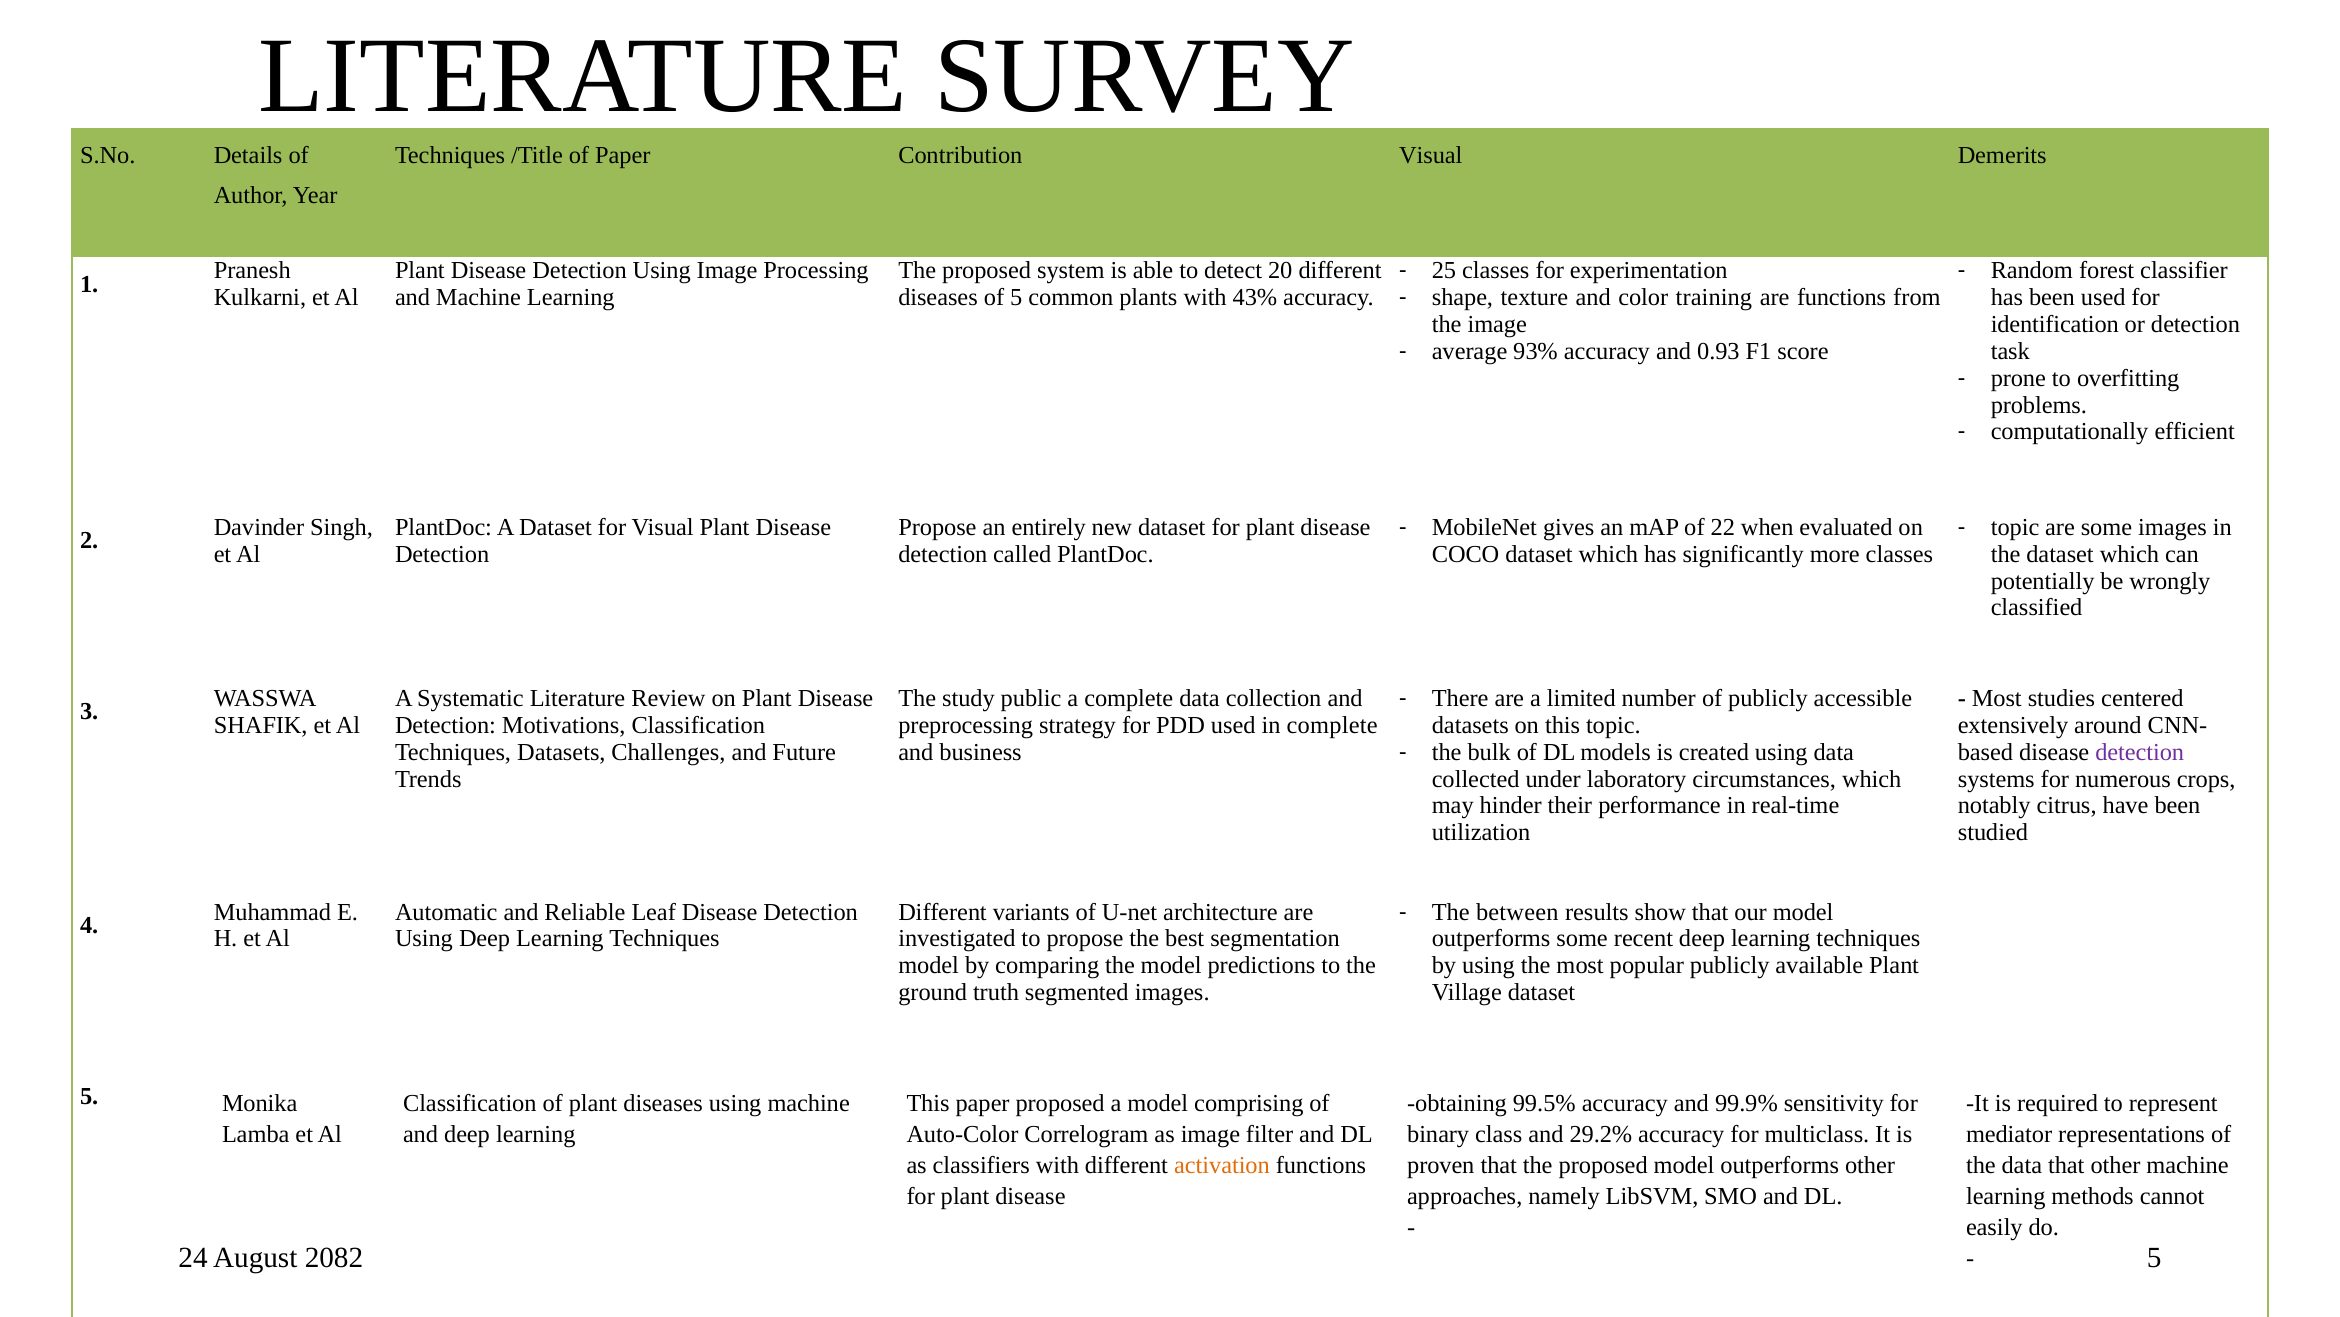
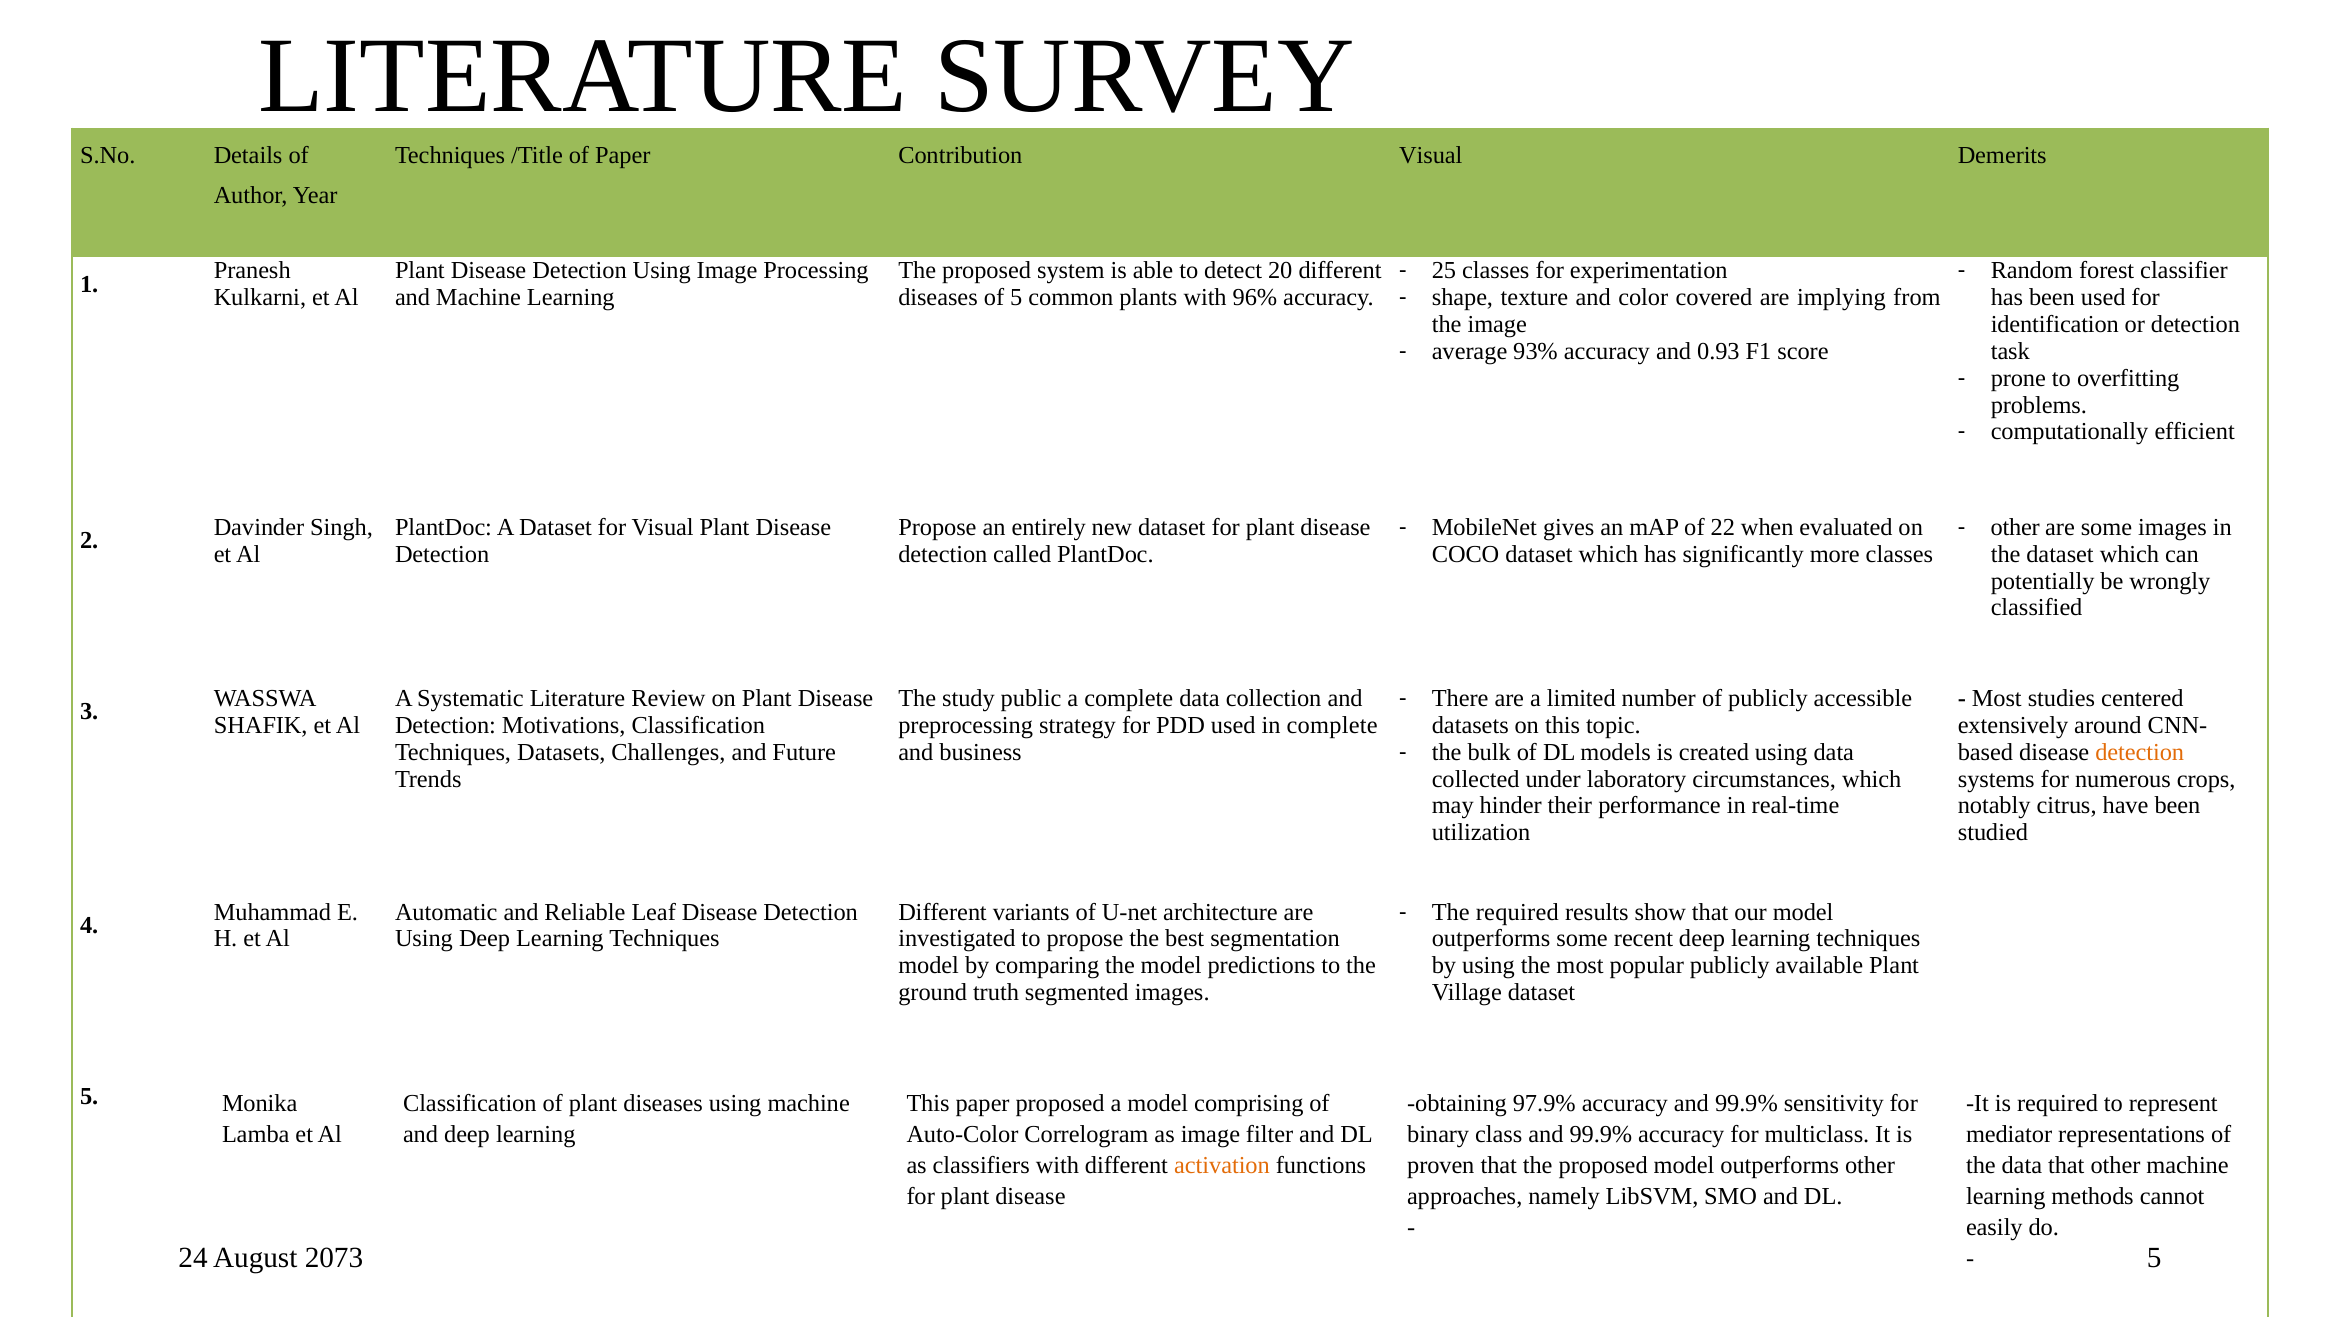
43%: 43% -> 96% (1255, 297)
training: training -> covered (1714, 297)
are functions: functions -> implying (1841, 297)
topic: topic -> other (2015, 527)
detection colour: purple -> orange (2140, 752)
The between: between -> required (1517, 912)
99.5%: 99.5% -> 97.9% (1544, 1103)
class and 29.2%: 29.2% -> 99.9% (1601, 1134)
2082: 2082 -> 2073 (334, 1257)
